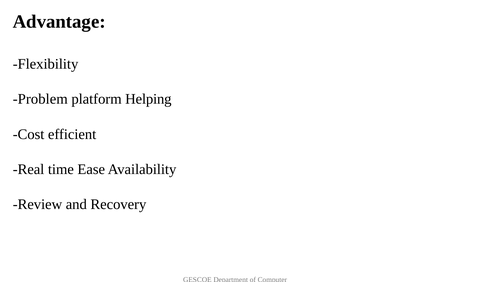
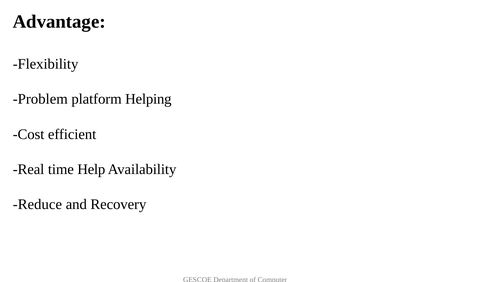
Ease: Ease -> Help (91, 169)
Review: Review -> Reduce (37, 204)
